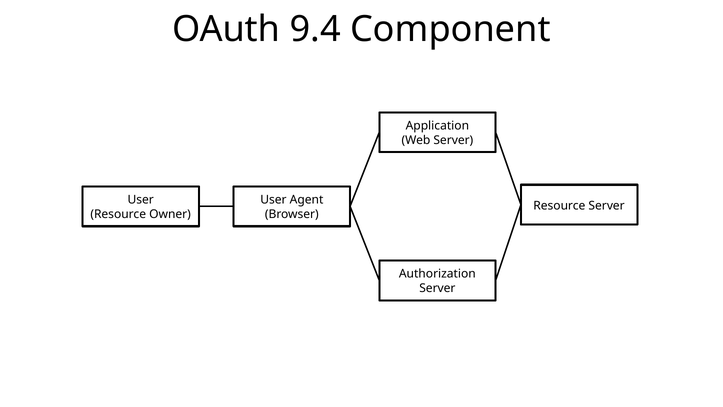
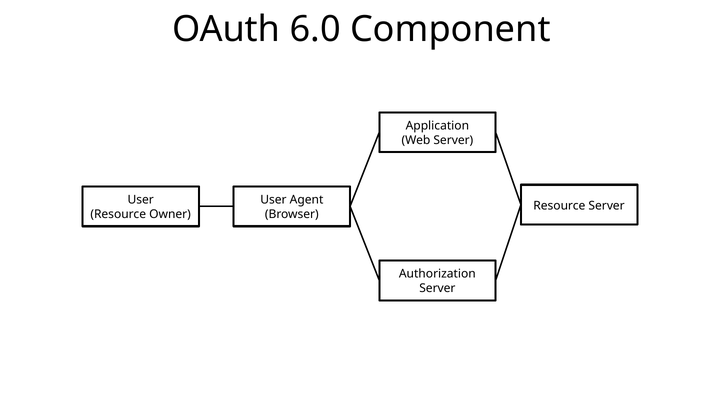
9.4: 9.4 -> 6.0 (315, 29)
